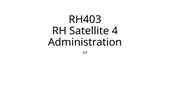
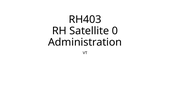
4: 4 -> 0 (115, 31)
